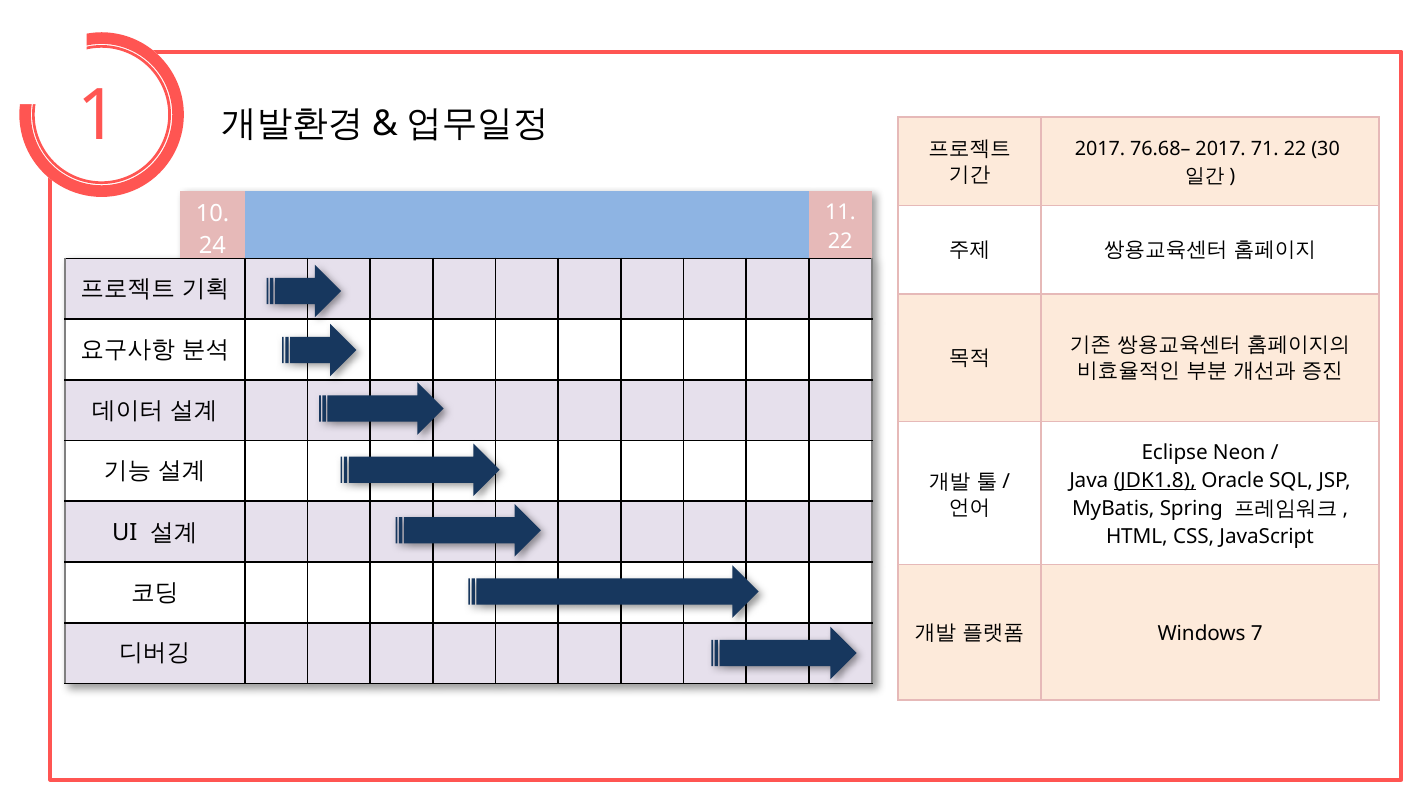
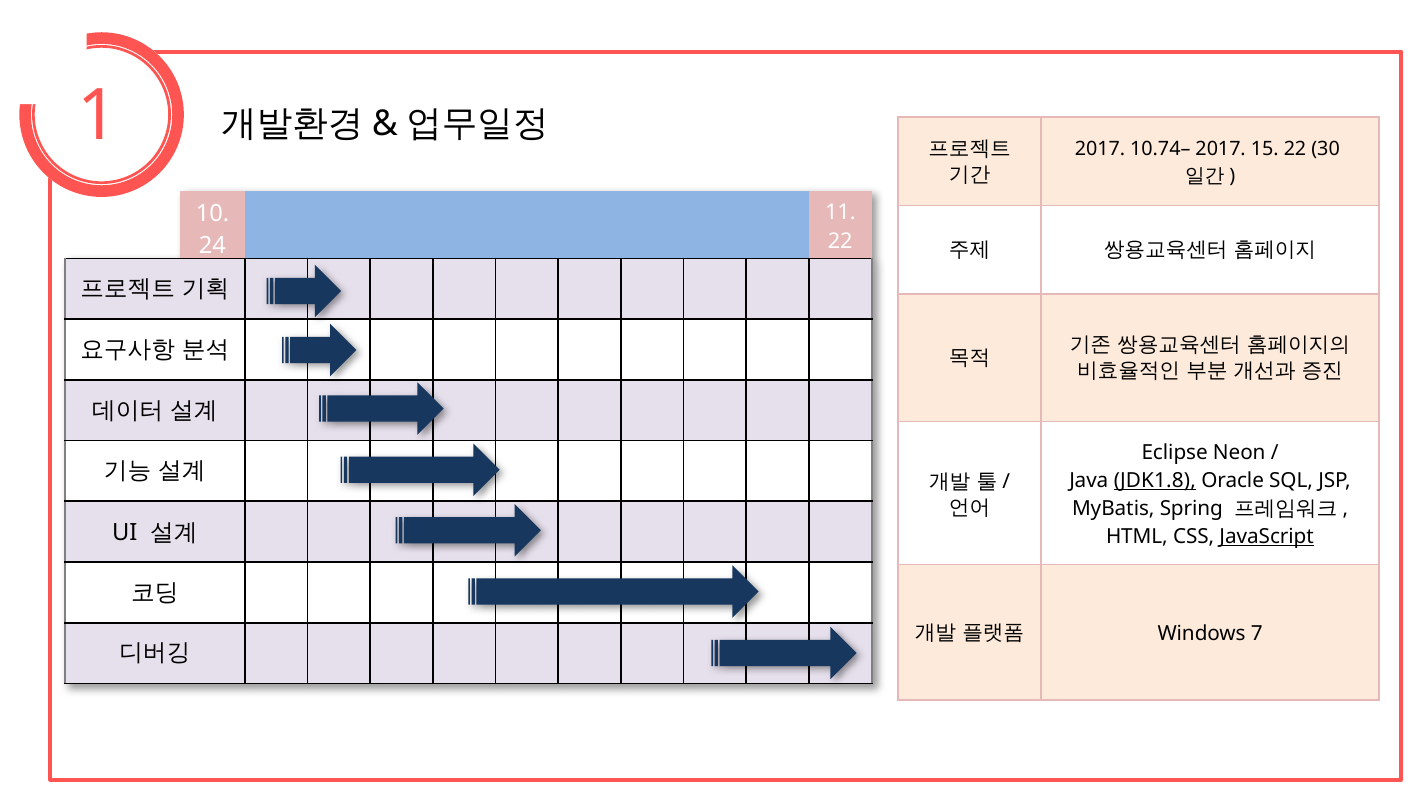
76.68–: 76.68– -> 10.74– (1160, 149)
71: 71 -> 15 (1265, 149)
JavaScript underline: none -> present (1267, 536)
